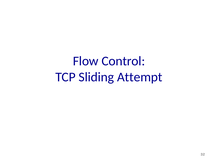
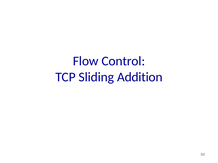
Attempt: Attempt -> Addition (140, 77)
